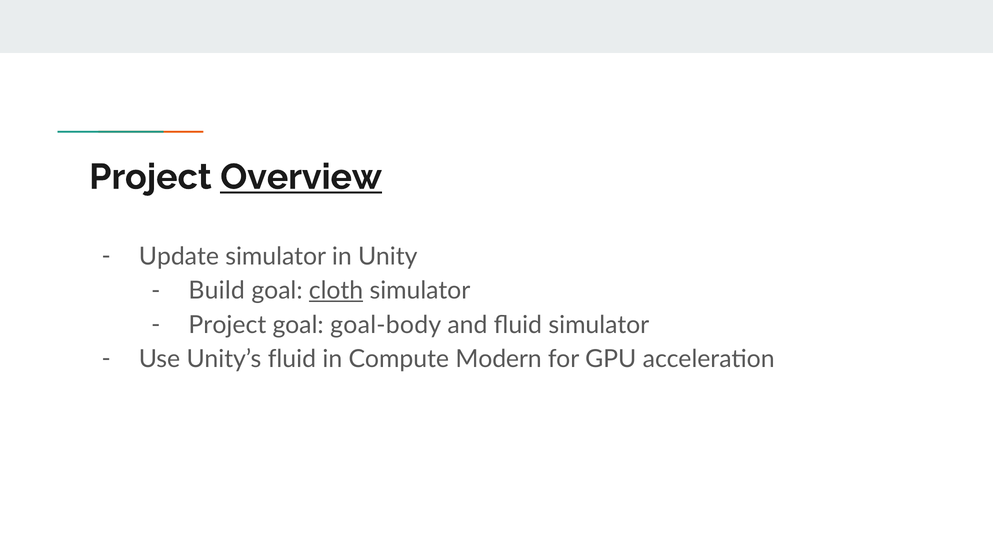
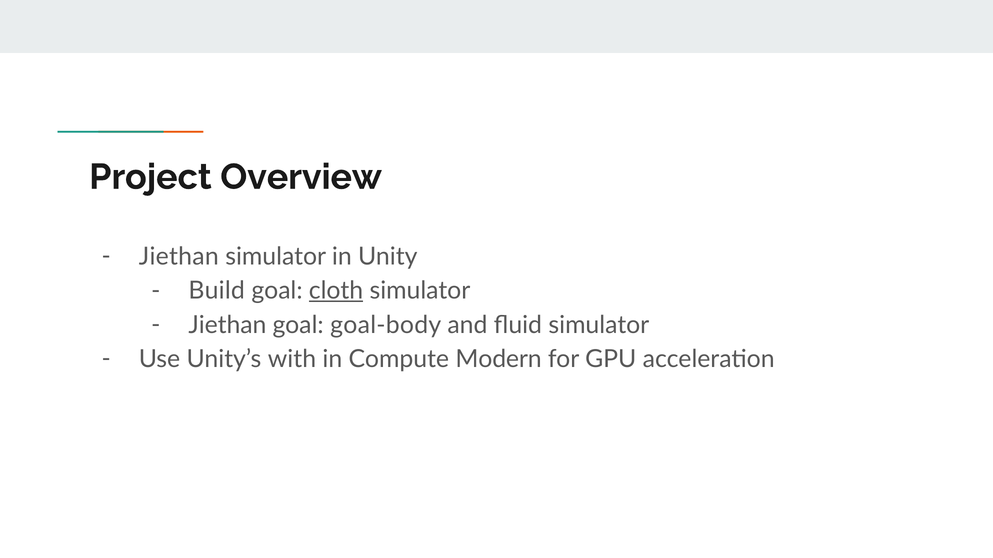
Overview underline: present -> none (301, 177)
Update: Update -> Jiethan (179, 257)
Project: Project -> Jiethan (227, 325)
Unity’s fluid: fluid -> with (292, 360)
